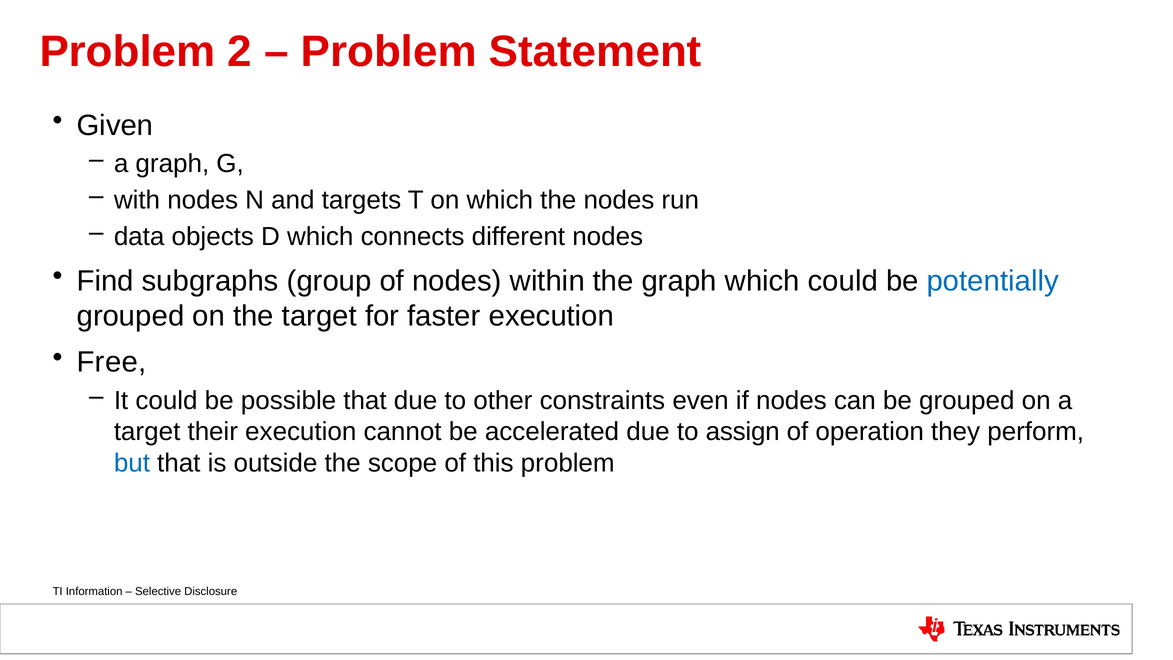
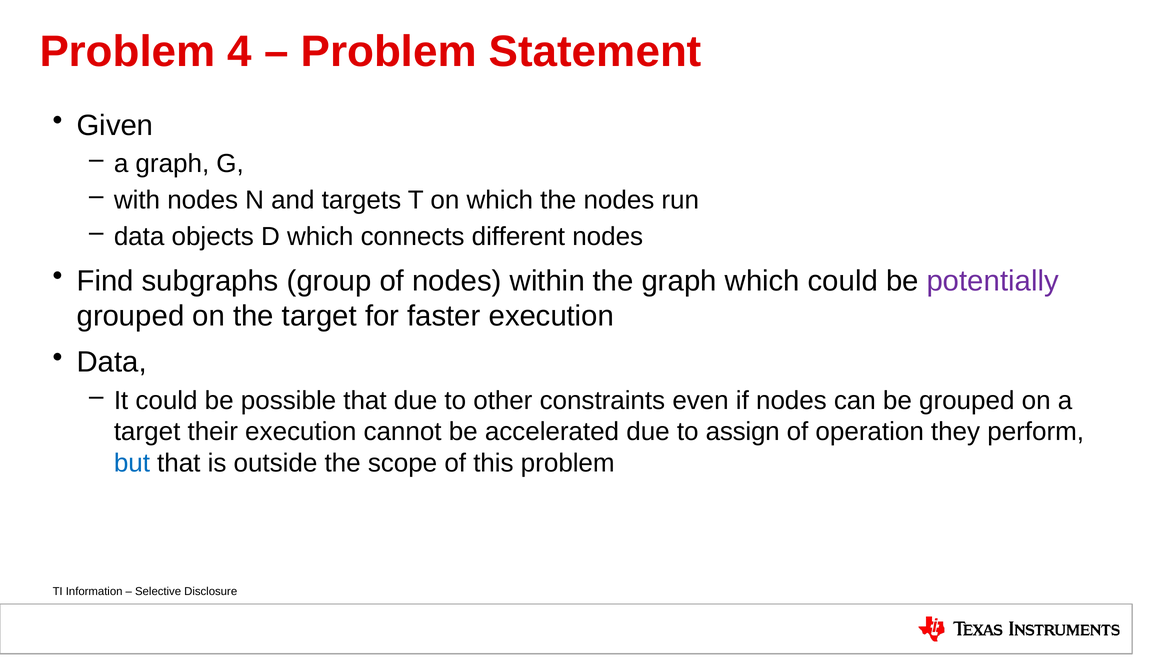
2: 2 -> 4 (240, 52)
potentially colour: blue -> purple (993, 281)
Free: Free -> Data (112, 362)
